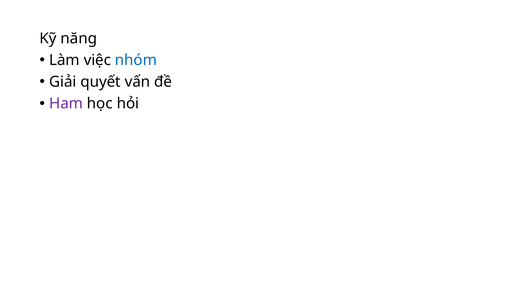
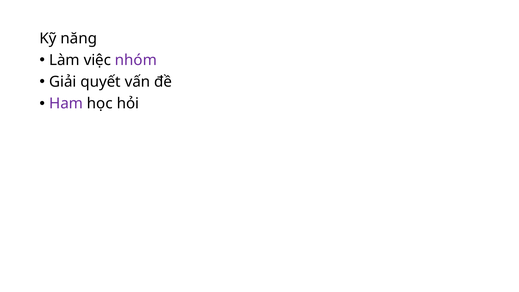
nhóm colour: blue -> purple (136, 60)
